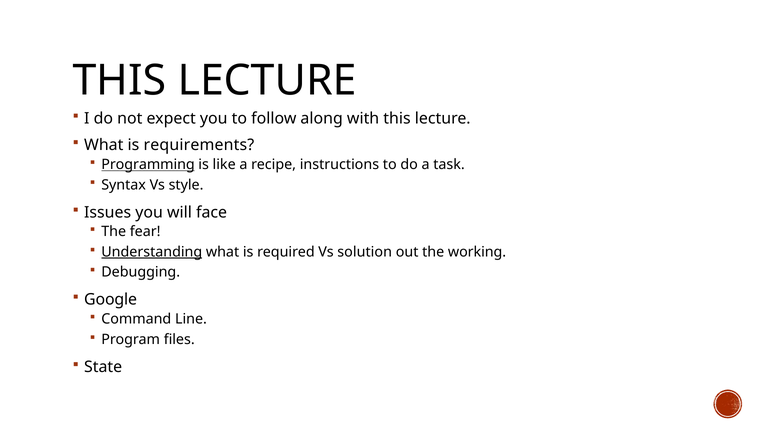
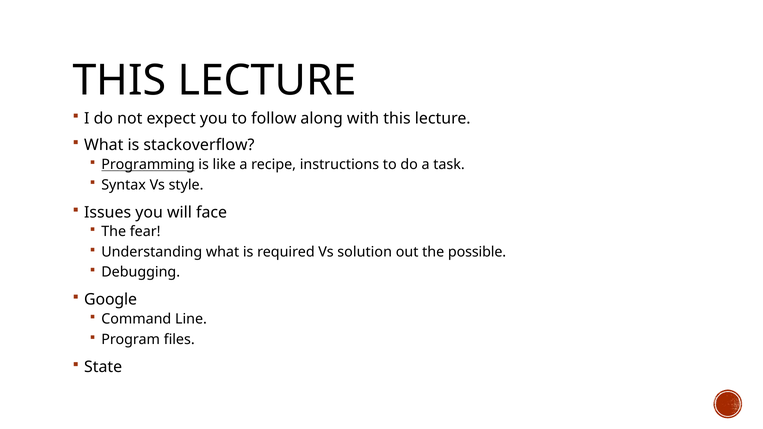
requirements: requirements -> stackoverflow (199, 145)
Understanding underline: present -> none (152, 252)
working: working -> possible (477, 252)
